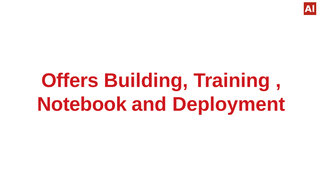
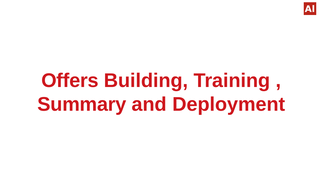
Notebook: Notebook -> Summary (82, 104)
